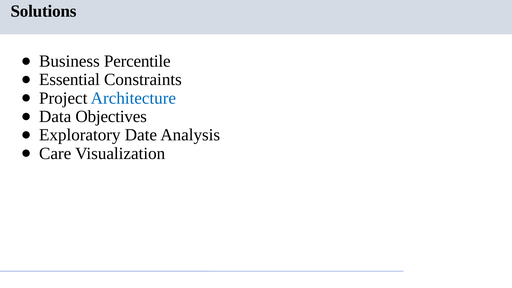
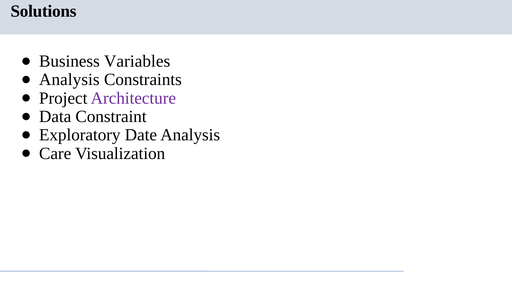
Percentile: Percentile -> Variables (137, 61)
Essential: Essential -> Analysis (69, 80)
Architecture colour: blue -> purple (133, 98)
Objectives: Objectives -> Constraint (111, 117)
